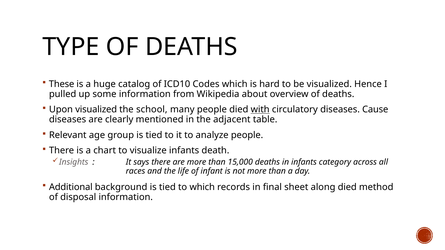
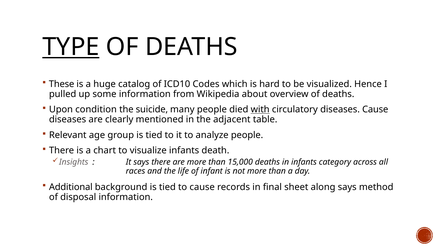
TYPE underline: none -> present (71, 47)
Upon visualized: visualized -> condition (96, 110)
school: school -> suicide (152, 110)
to which: which -> cause (202, 187)
along died: died -> says (347, 187)
